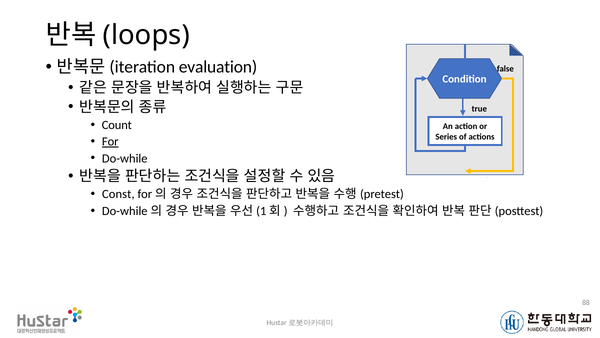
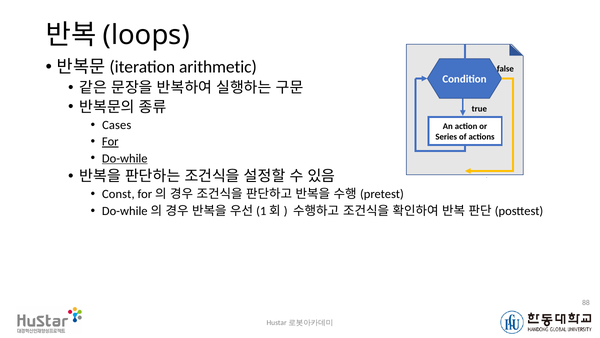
evaluation: evaluation -> arithmetic (218, 67)
Count: Count -> Cases (117, 125)
Do-while underline: none -> present (125, 158)
